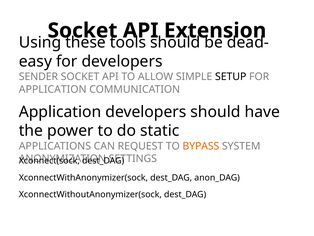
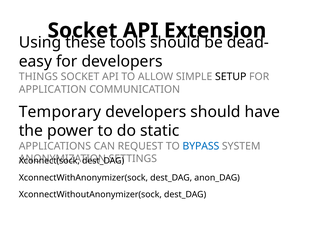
SENDER: SENDER -> THINGS (38, 77)
Application: Application -> Temporary (60, 112)
BYPASS colour: orange -> blue (201, 146)
